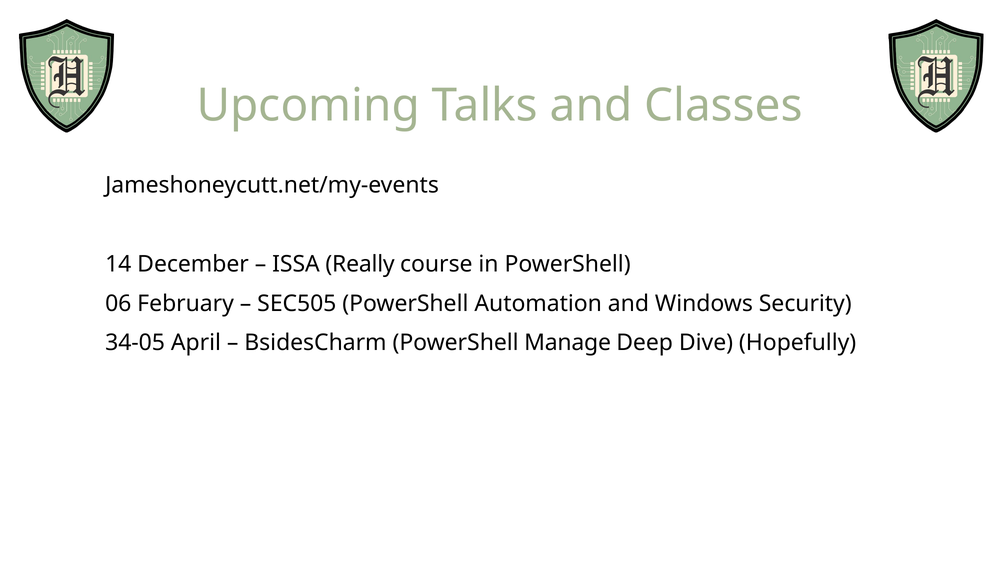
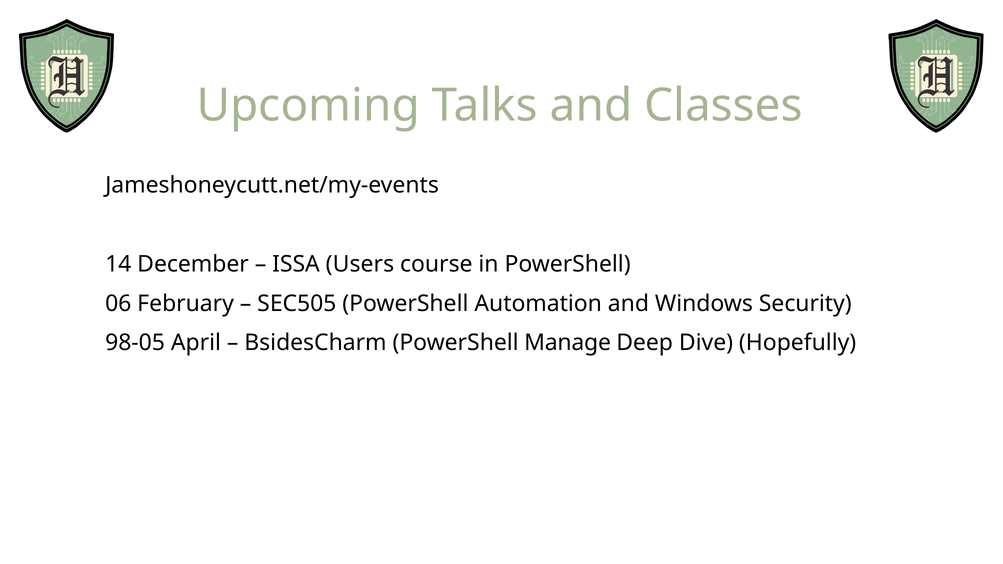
Really: Really -> Users (360, 264)
34-05: 34-05 -> 98-05 (135, 343)
